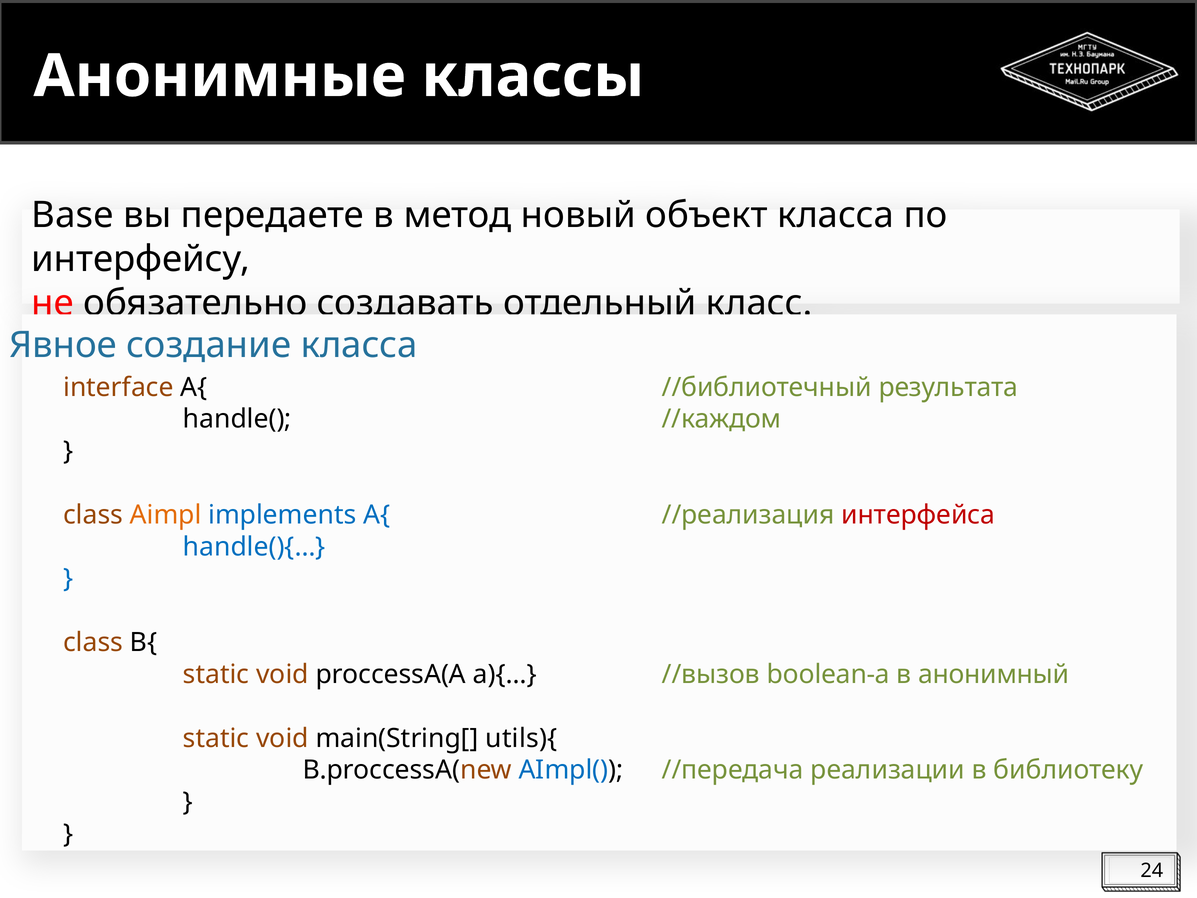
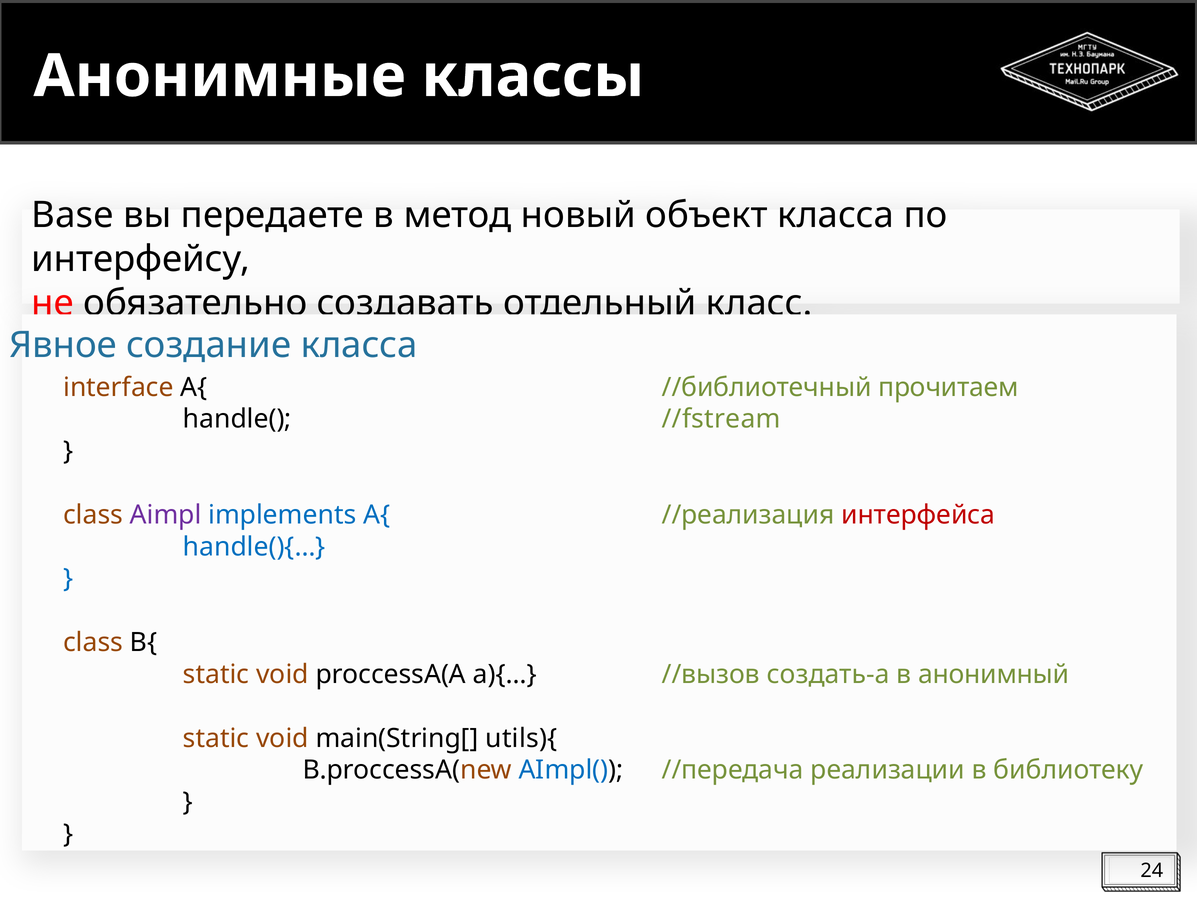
результата: результата -> прочитаем (948, 387)
//каждом: //каждом -> //fstream (721, 419)
Aimpl colour: orange -> purple (166, 515)
boolean-a: boolean-a -> создать-a (828, 674)
